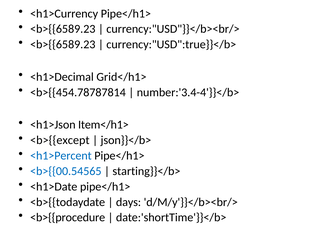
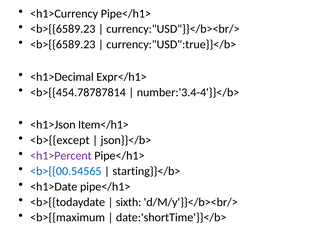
Grid</h1>: Grid</h1> -> Expr</h1> (122, 77)
<h1>Percent colour: blue -> purple (61, 155)
days: days -> sixth (129, 202)
<b>{{procedure: <b>{{procedure -> <b>{{maximum (68, 217)
